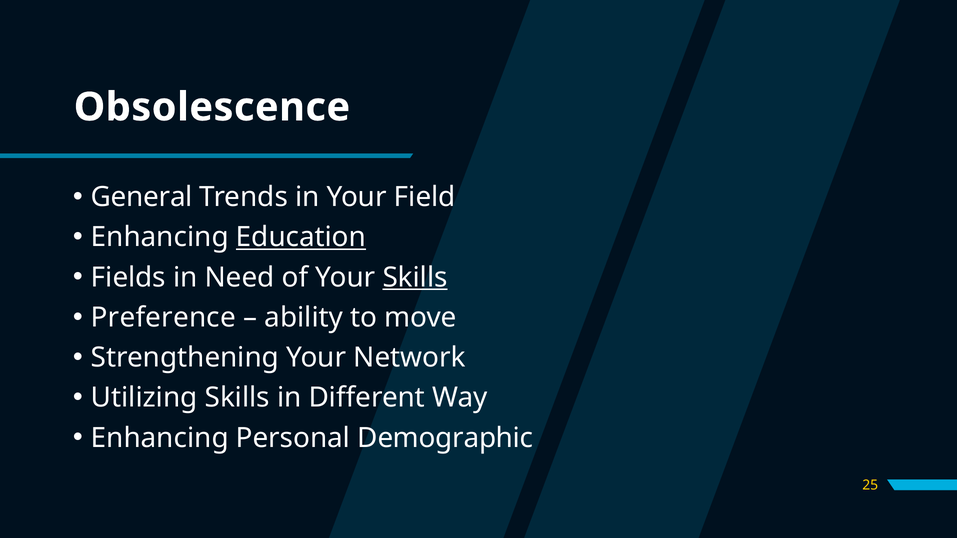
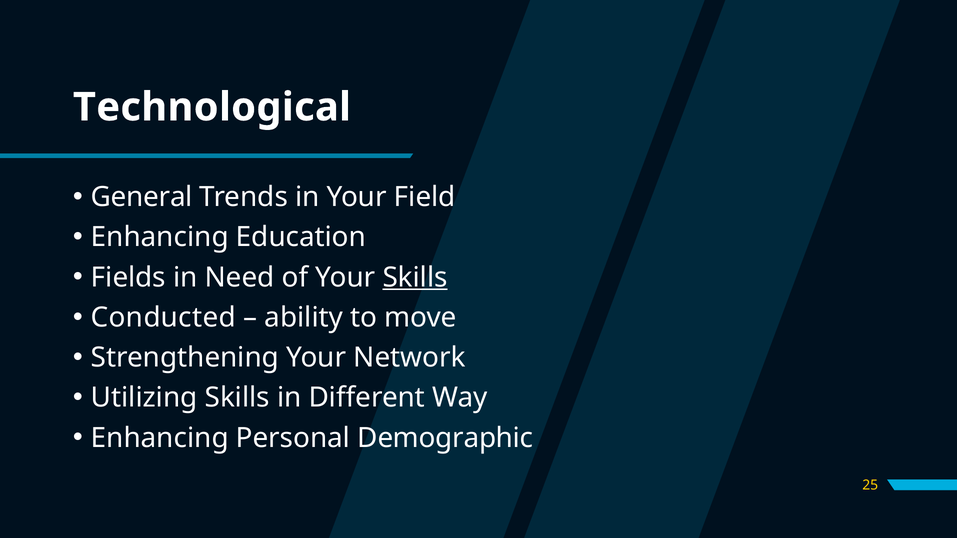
Obsolescence: Obsolescence -> Technological (212, 107)
Education underline: present -> none (301, 237)
Preference: Preference -> Conducted (163, 318)
